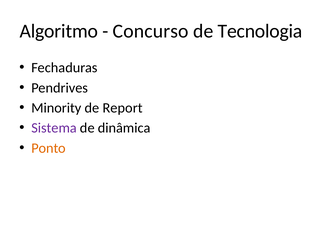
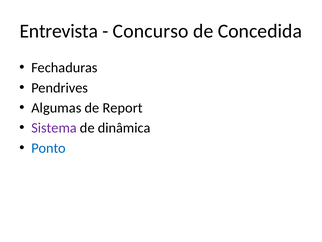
Algoritmo: Algoritmo -> Entrevista (59, 31)
Tecnologia: Tecnologia -> Concedida (260, 31)
Minority: Minority -> Algumas (56, 108)
Ponto colour: orange -> blue (49, 148)
